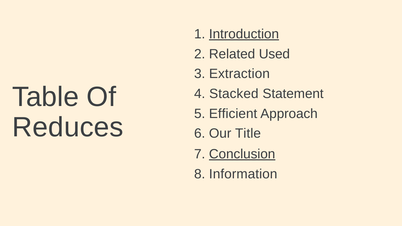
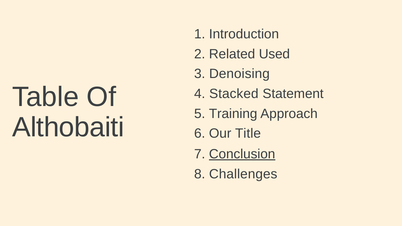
Introduction underline: present -> none (244, 34)
Extraction: Extraction -> Denoising (239, 74)
Efficient: Efficient -> Training (233, 114)
Reduces: Reduces -> Althobaiti (68, 127)
Information: Information -> Challenges (243, 174)
